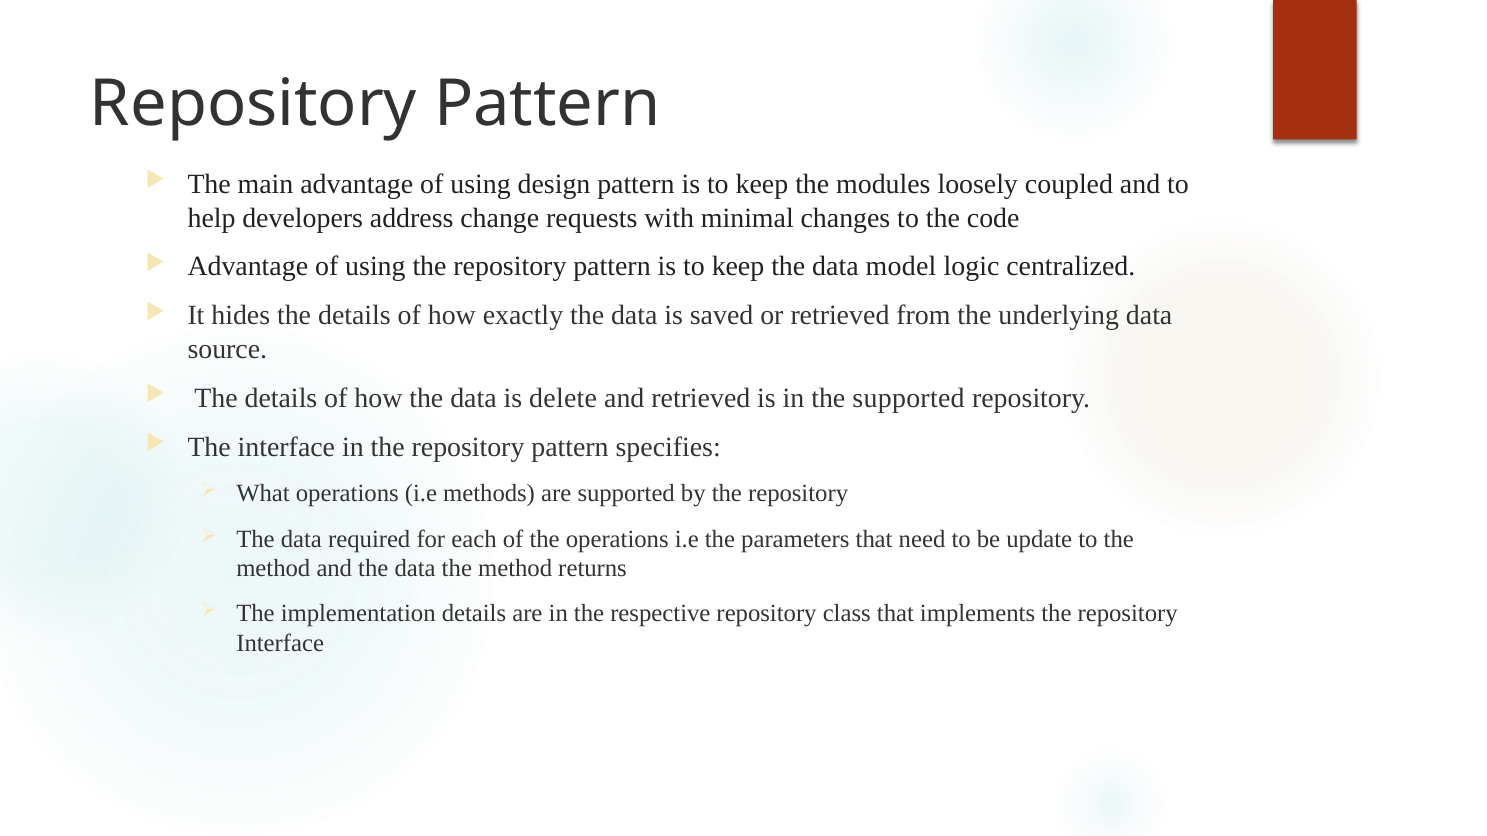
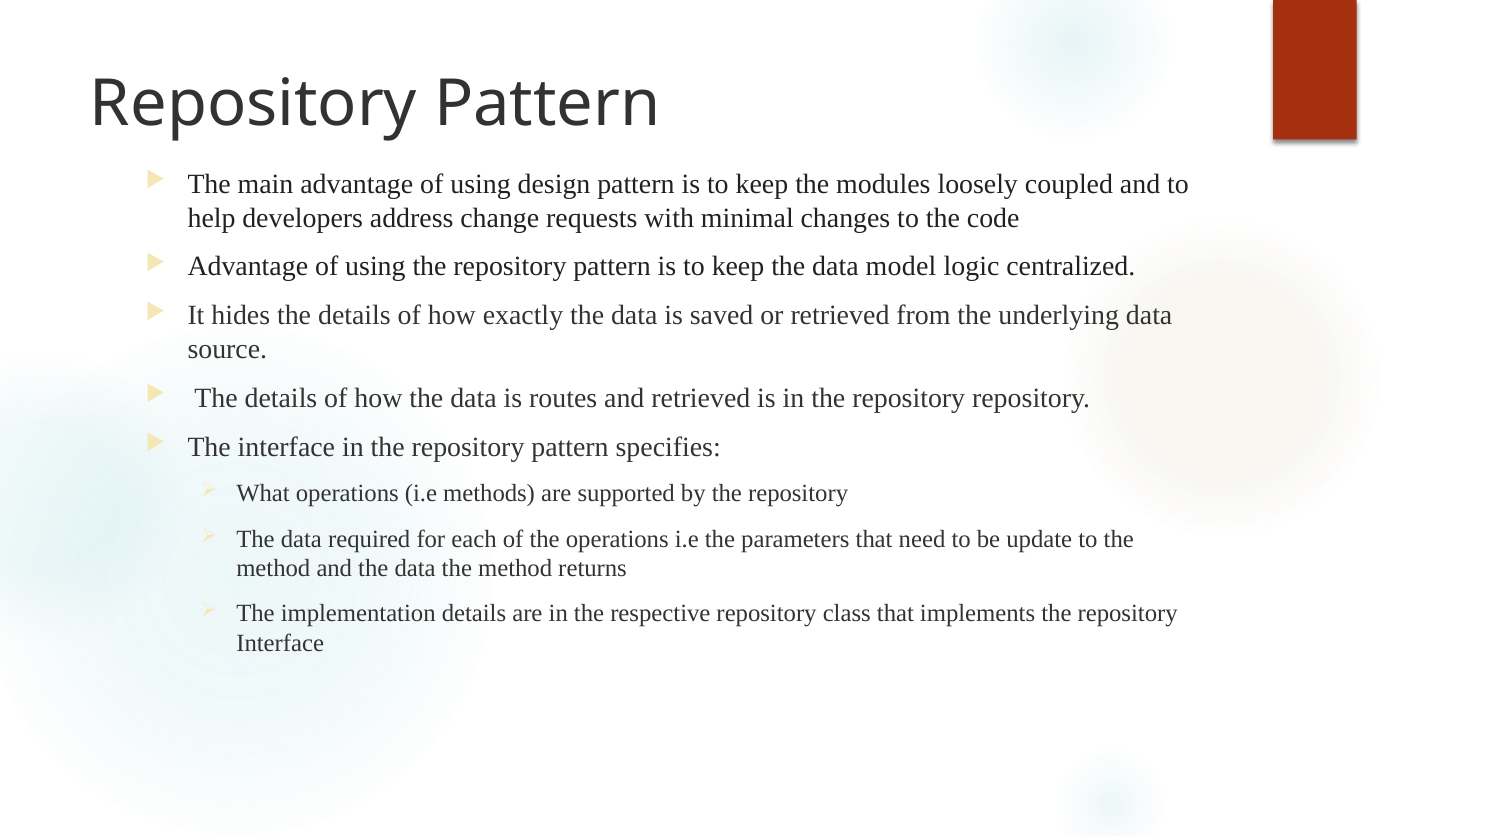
delete: delete -> routes (563, 398)
is in the supported: supported -> repository (909, 398)
